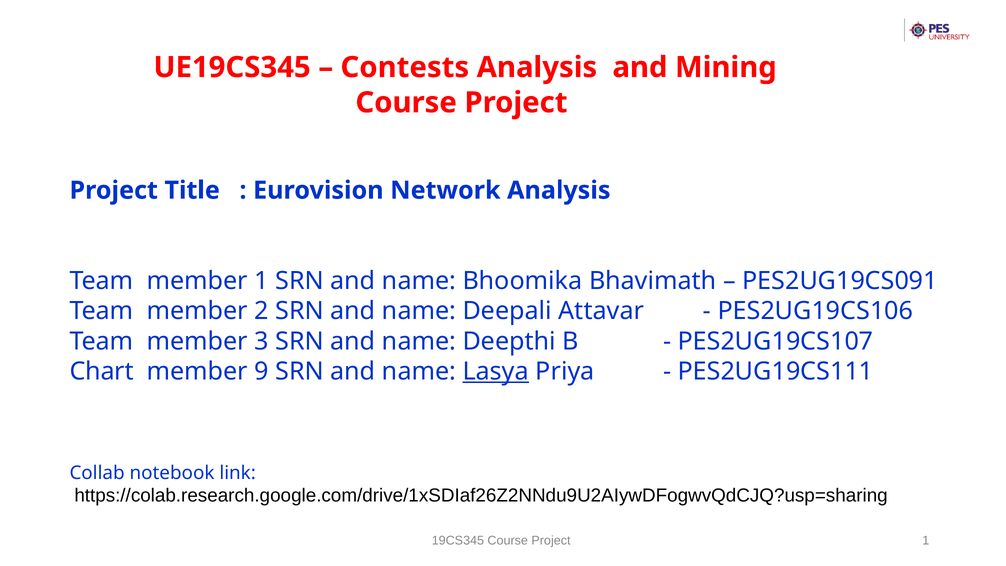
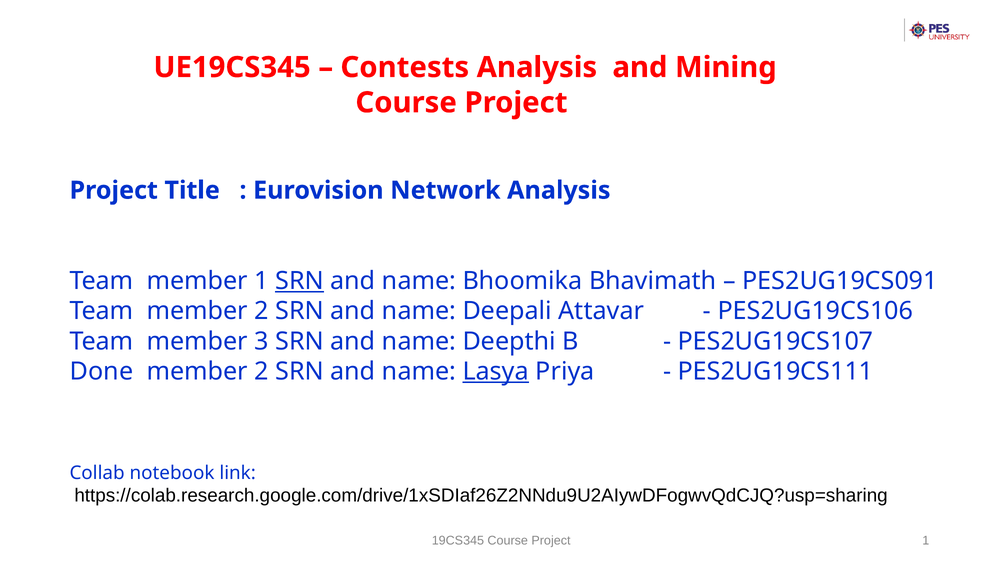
SRN underline: none -> present (300, 281)
Chart: Chart -> Done (101, 371)
9: 9 -> 2 (262, 371)
